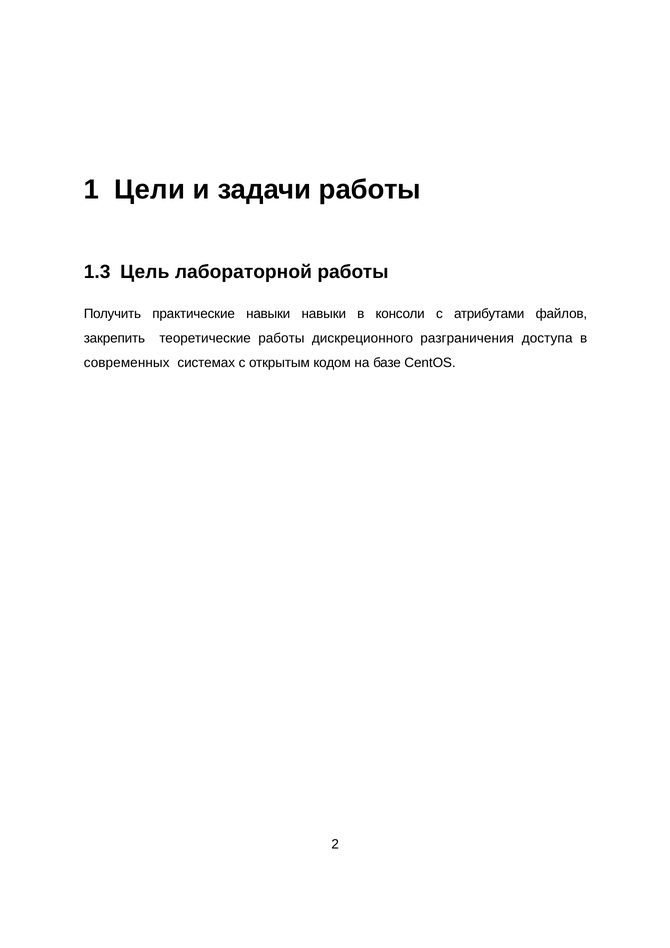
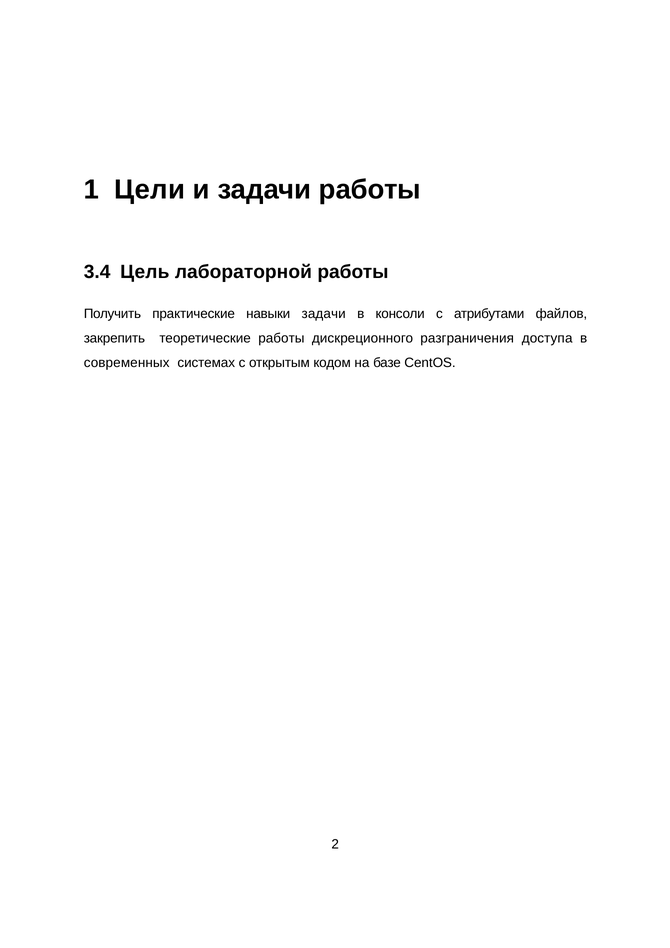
1.3: 1.3 -> 3.4 (97, 272)
навыки навыки: навыки -> задачи (324, 314)
